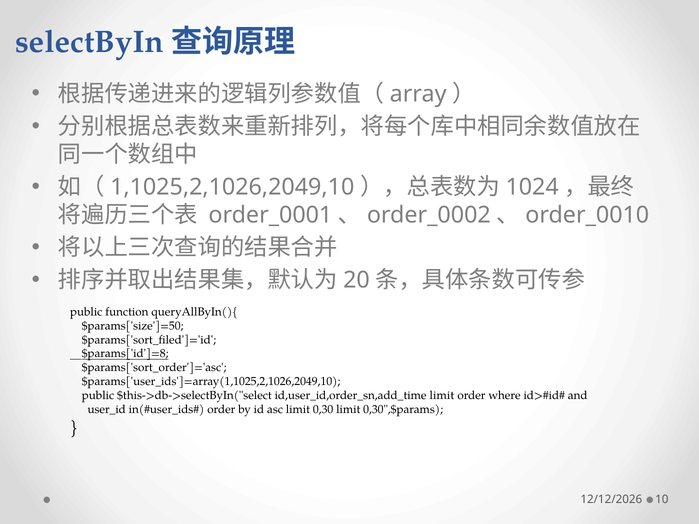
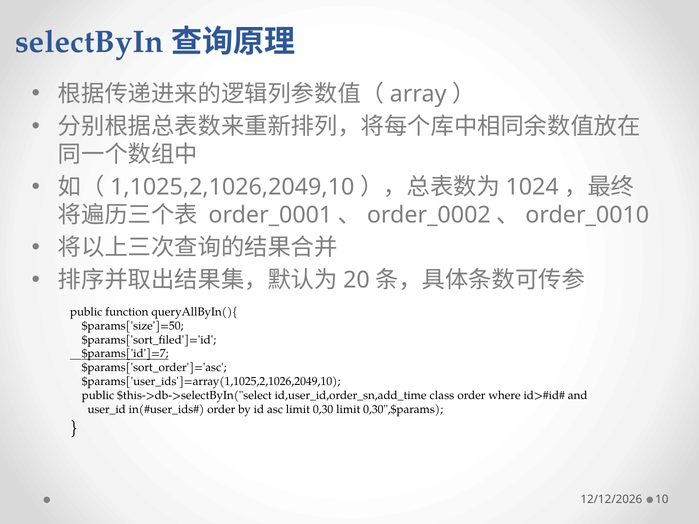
$params['id']=8: $params['id']=8 -> $params['id']=7 (125, 354)
id,user_id,order_sn,add_time limit: limit -> class (442, 396)
